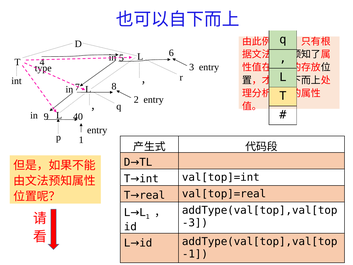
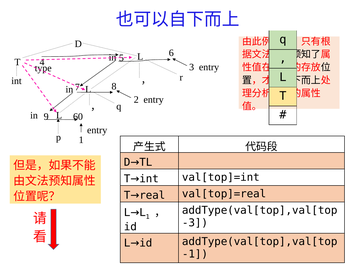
40: 40 -> 60 (78, 116)
